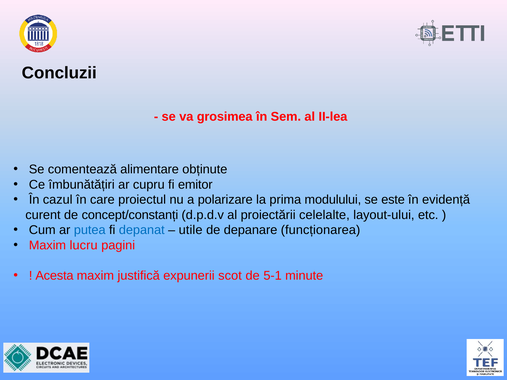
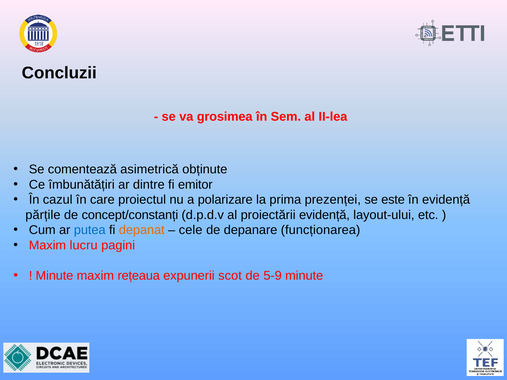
alimentare: alimentare -> asimetrică (150, 169)
cupru: cupru -> dintre (149, 185)
modulului: modulului -> prezenței (333, 200)
curent: curent -> părțile (43, 215)
proiectării celelalte: celelalte -> evidență (324, 215)
depanat colour: blue -> orange (142, 230)
utile: utile -> cele (191, 230)
Acesta: Acesta -> Minute (54, 276)
justifică: justifică -> rețeaua (139, 276)
5-1: 5-1 -> 5-9 (273, 276)
